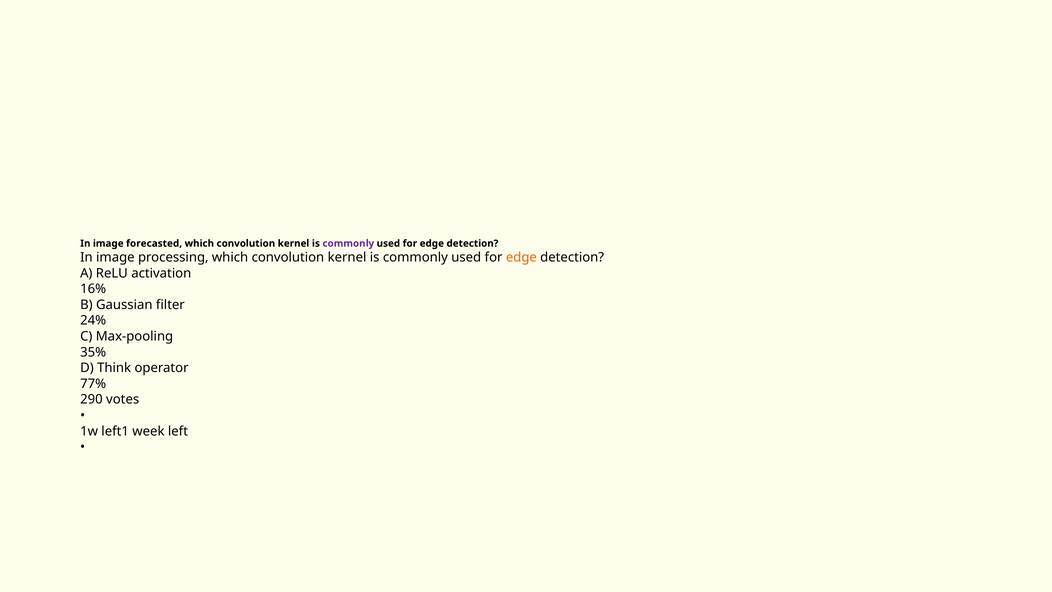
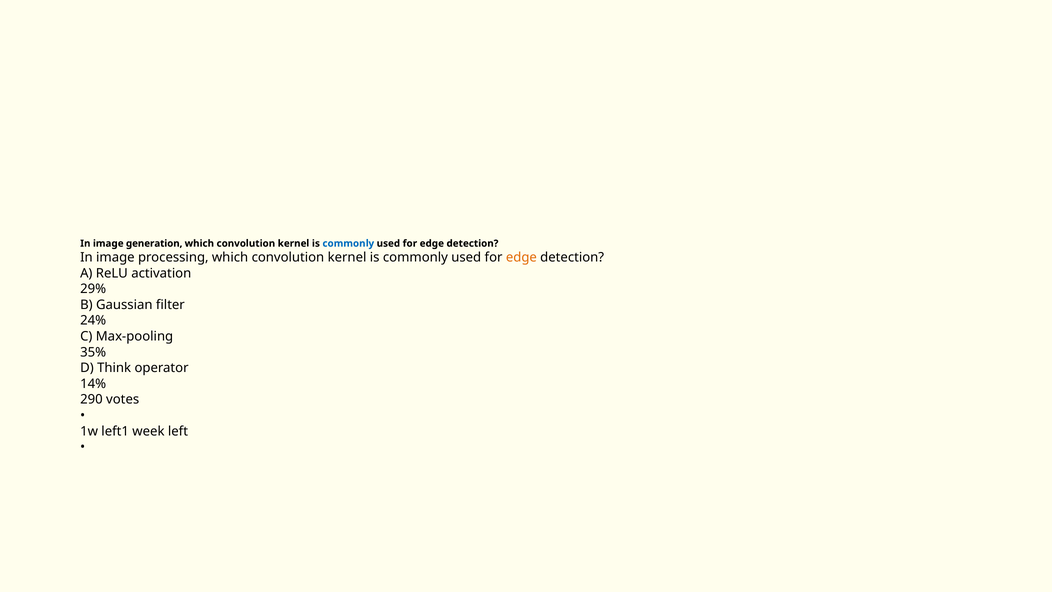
forecasted: forecasted -> generation (154, 243)
commonly colour: purple -> blue (348, 243)
16%: 16% -> 29% (93, 289)
77%: 77% -> 14% (93, 384)
